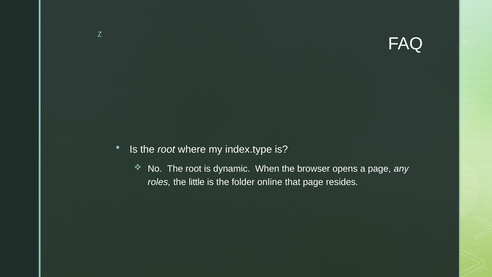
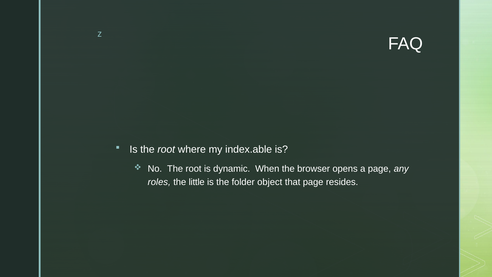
index.type: index.type -> index.able (249, 149)
online: online -> object (270, 182)
